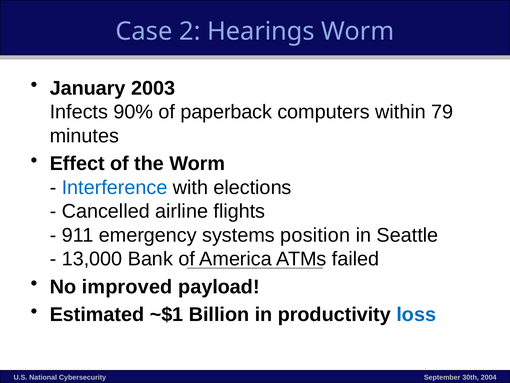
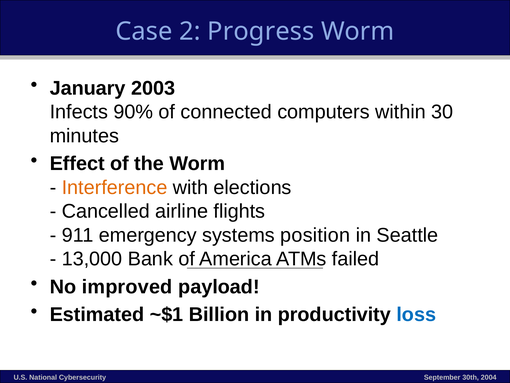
Hearings: Hearings -> Progress (261, 32)
paperback: paperback -> connected (226, 112)
79: 79 -> 30 (442, 112)
Interference colour: blue -> orange (115, 187)
